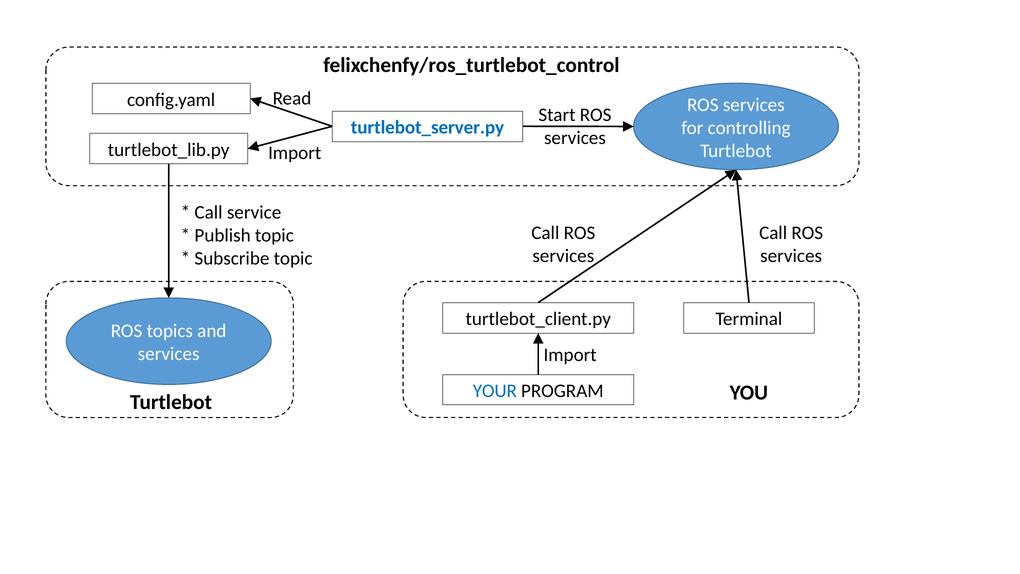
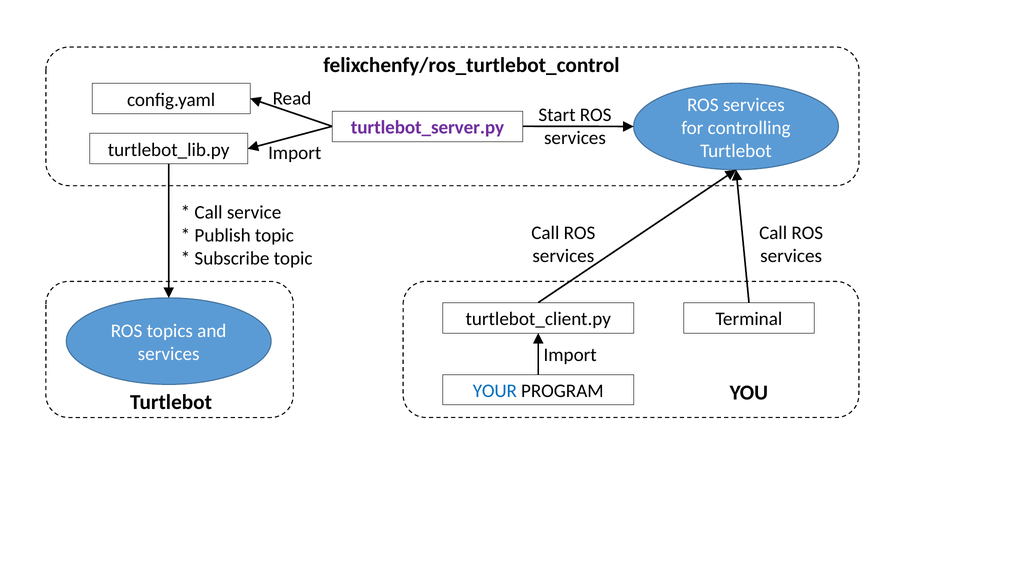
turtlebot_server.py colour: blue -> purple (427, 128)
